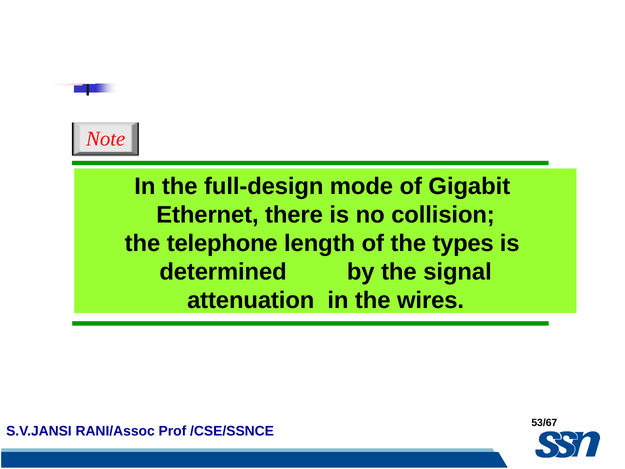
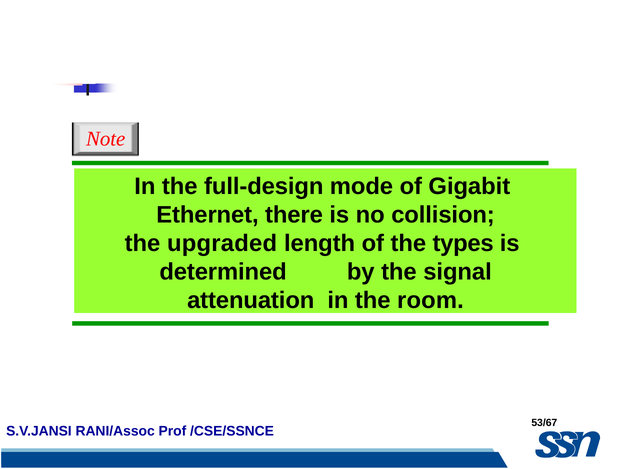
telephone: telephone -> upgraded (222, 243)
wires: wires -> room (430, 300)
